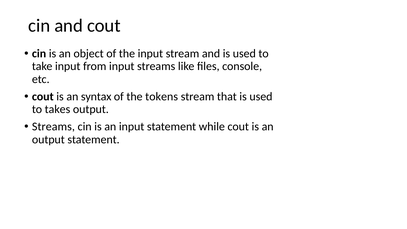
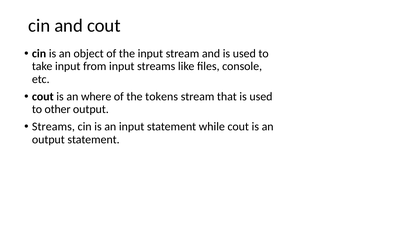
syntax: syntax -> where (96, 97)
takes: takes -> other (58, 109)
